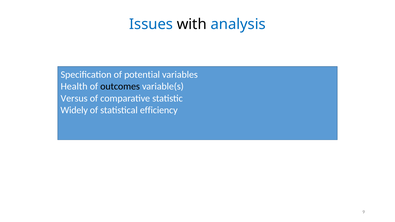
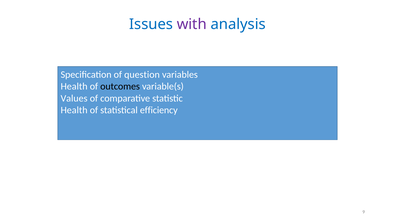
with colour: black -> purple (192, 24)
potential: potential -> question (142, 75)
Versus: Versus -> Values (74, 98)
Widely: Widely -> Health (74, 110)
